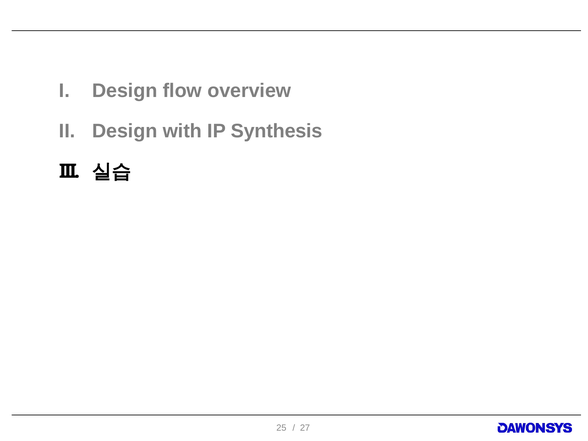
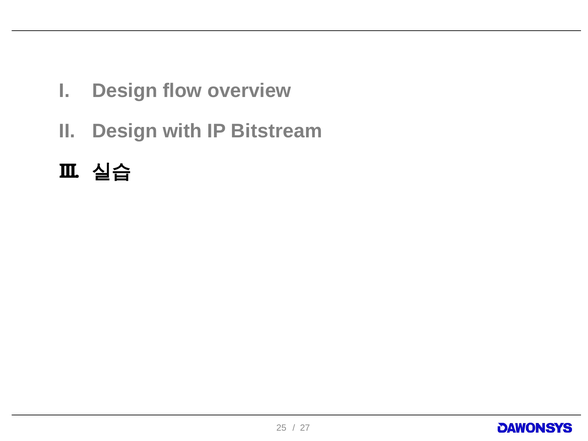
Synthesis: Synthesis -> Bitstream (277, 131)
